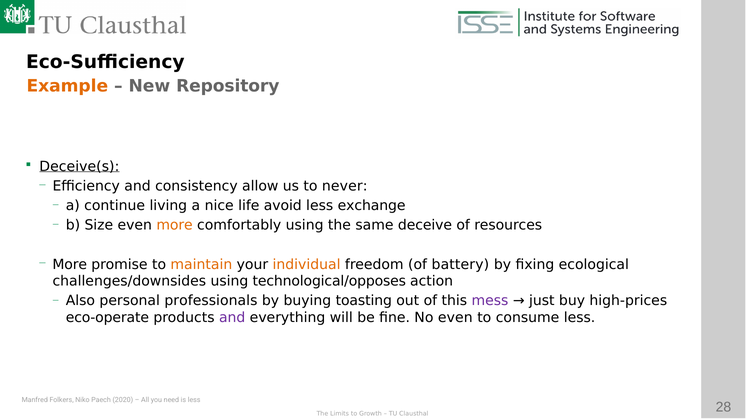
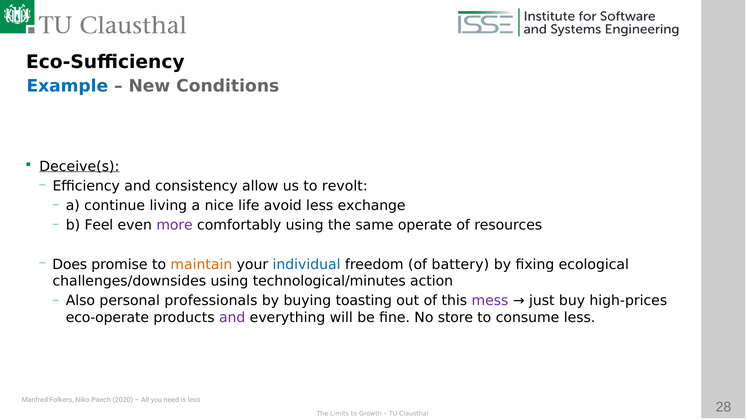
Example colour: orange -> blue (67, 86)
Repository: Repository -> Conditions (228, 86)
never: never -> revolt (345, 186)
Size: Size -> Feel (99, 225)
more colour: orange -> purple (175, 225)
deceive: deceive -> operate (425, 225)
More: More -> Does (70, 265)
individual colour: orange -> blue (307, 265)
technological/opposes: technological/opposes -> technological/minutes (329, 281)
No even: even -> store (455, 318)
